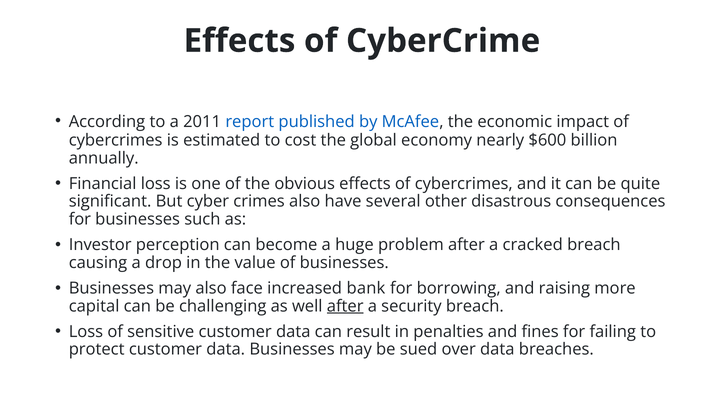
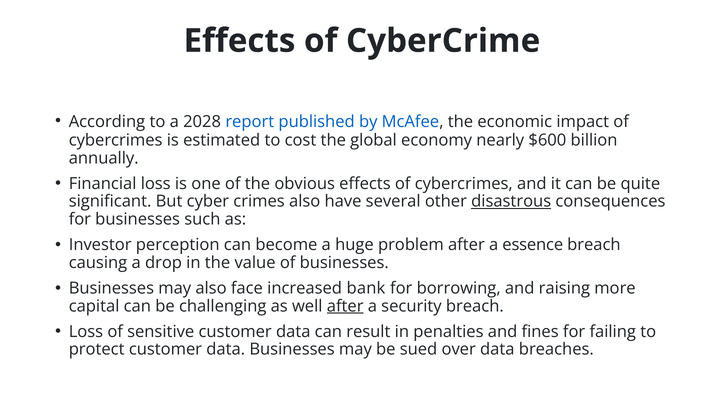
2011: 2011 -> 2028 (202, 122)
disastrous underline: none -> present (511, 202)
cracked: cracked -> essence (533, 245)
